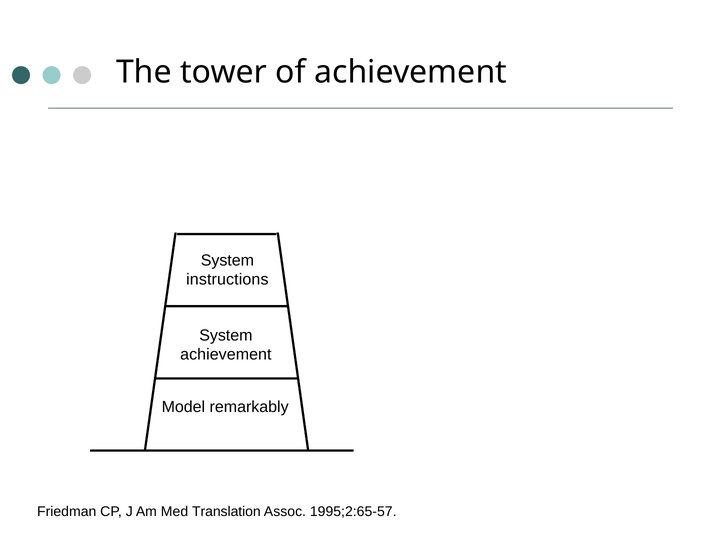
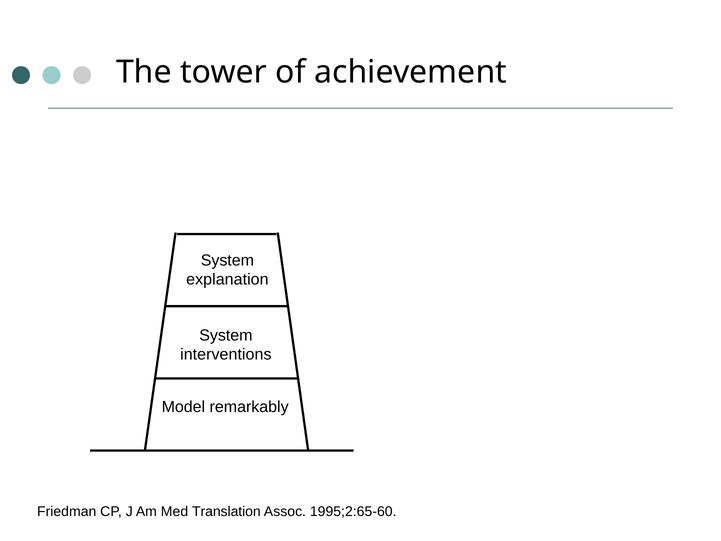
instructions: instructions -> explanation (227, 279)
achievement: achievement -> interventions (226, 354)
1995;2:65-57: 1995;2:65-57 -> 1995;2:65-60 (353, 512)
